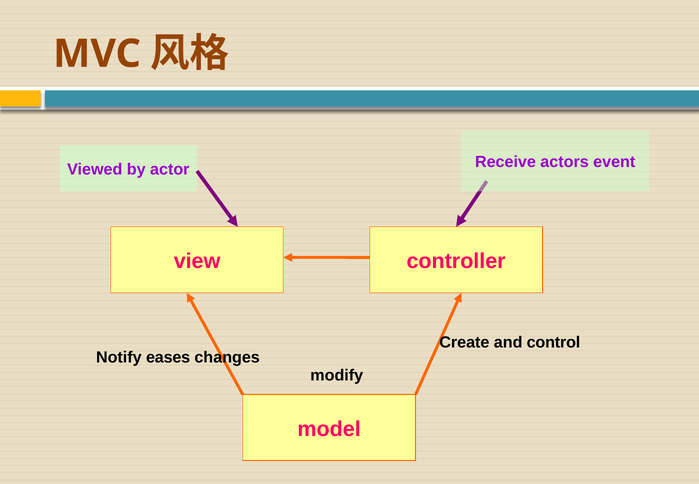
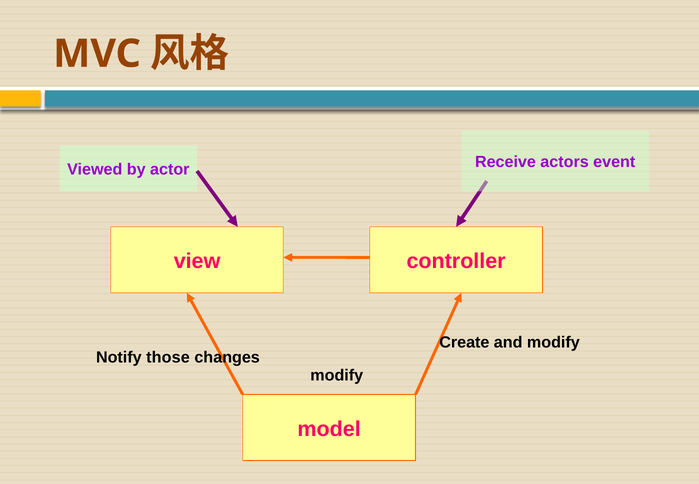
and control: control -> modify (553, 342)
eases: eases -> those (168, 358)
